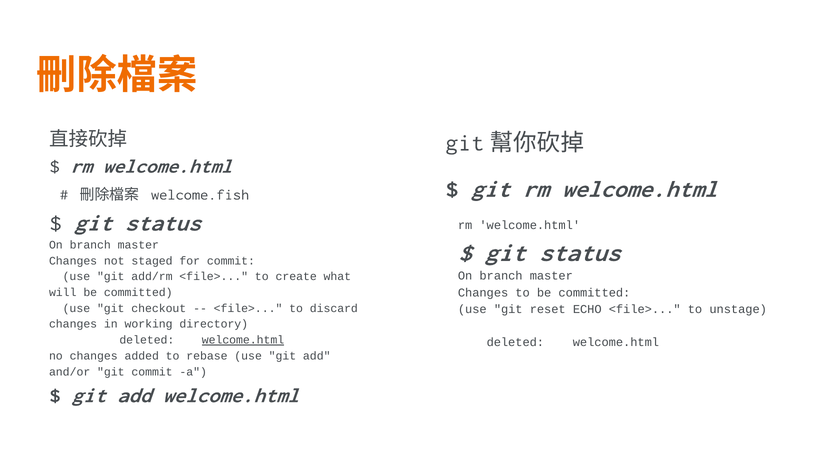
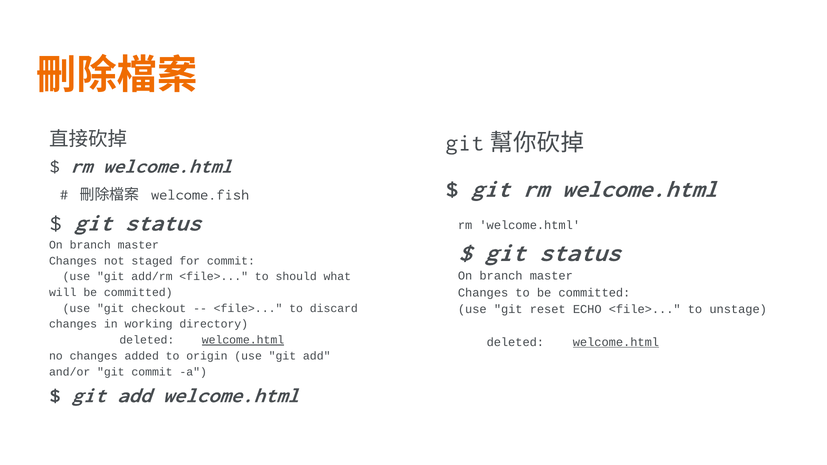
create: create -> should (296, 277)
welcome.html underline: none -> present (616, 342)
rebase: rebase -> origin (207, 356)
